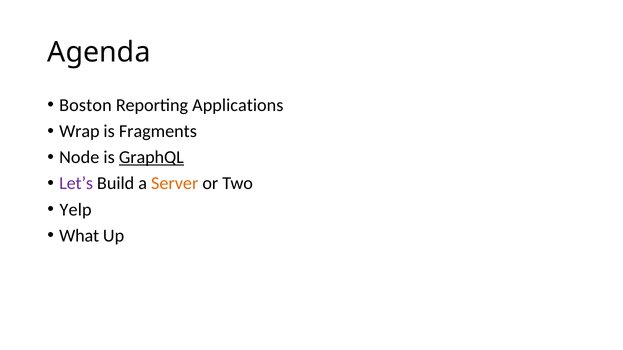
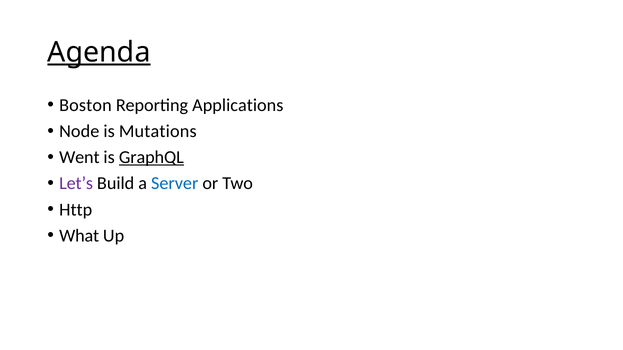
Agenda underline: none -> present (99, 52)
Wrap: Wrap -> Node (79, 131)
Fragments: Fragments -> Mutations (158, 131)
Node: Node -> Went (79, 158)
Server colour: orange -> blue (175, 184)
Yelp: Yelp -> Http (76, 210)
